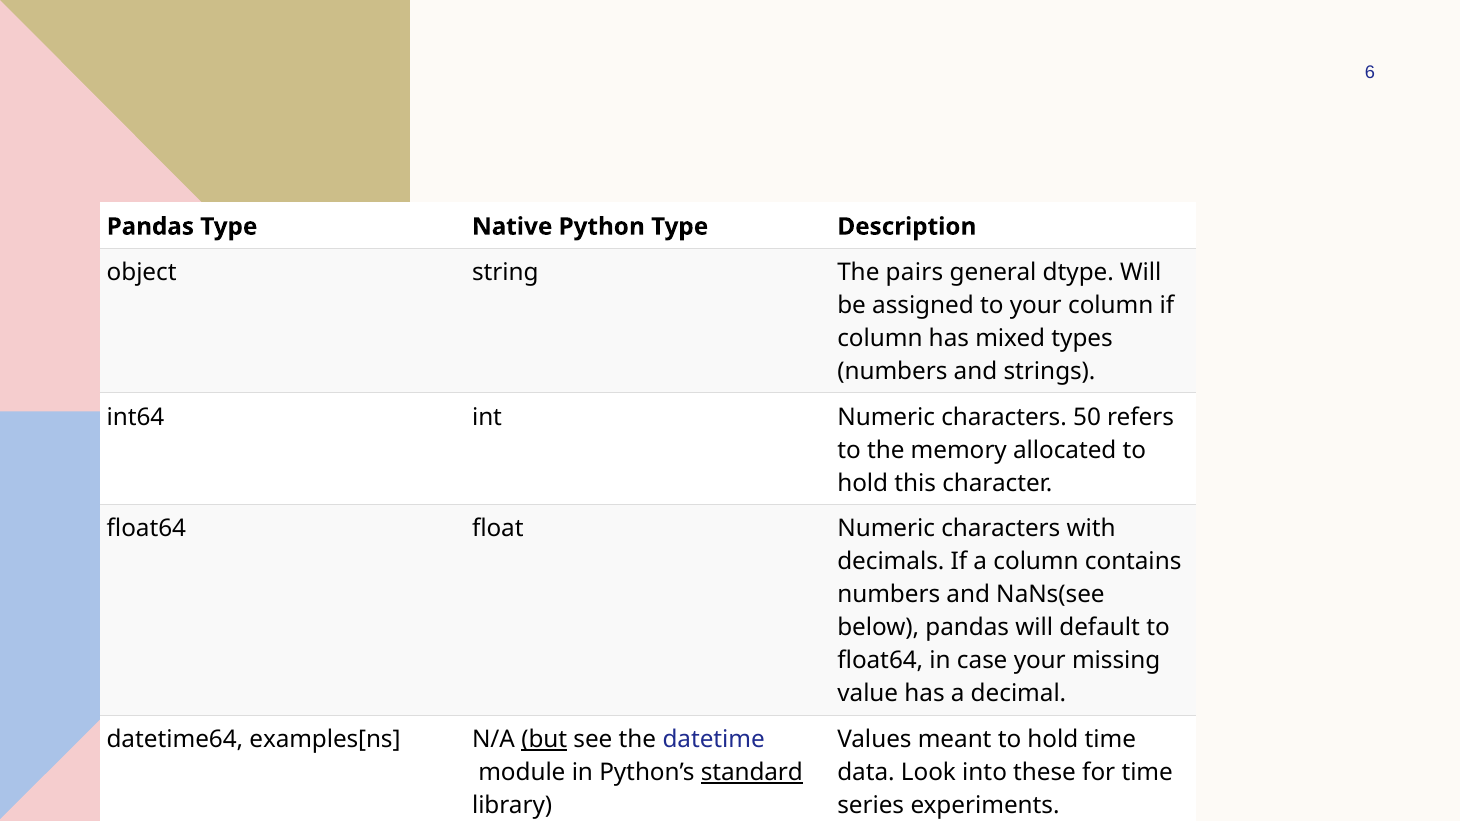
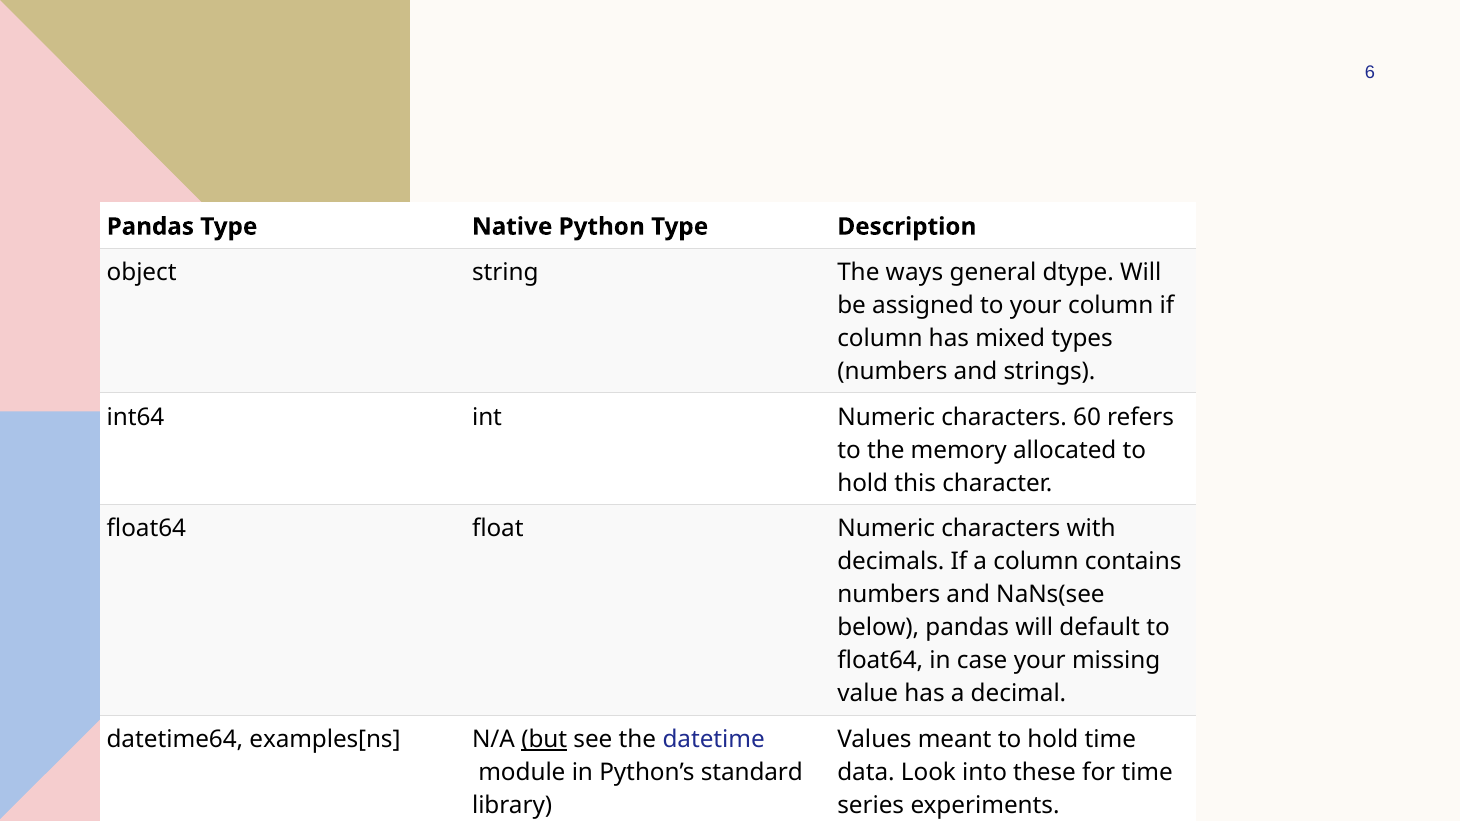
pairs: pairs -> ways (914, 272)
50: 50 -> 60 (1087, 417)
standard underline: present -> none (752, 773)
